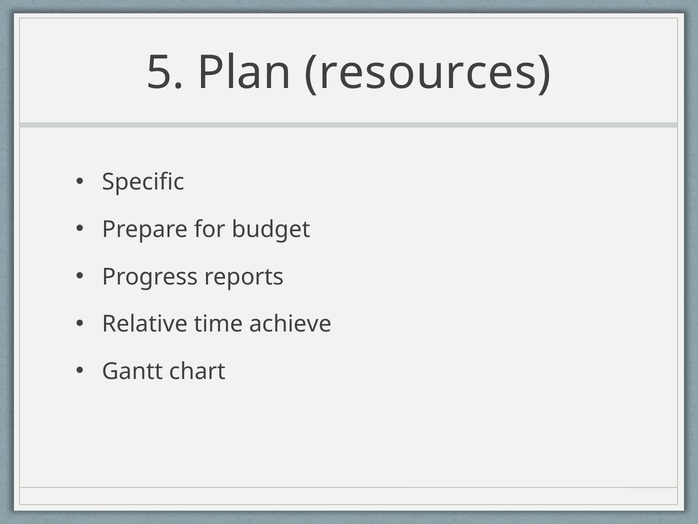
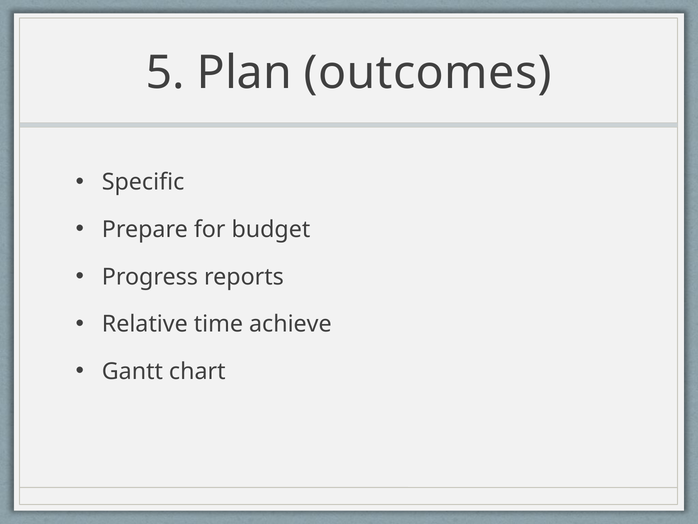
resources: resources -> outcomes (428, 73)
